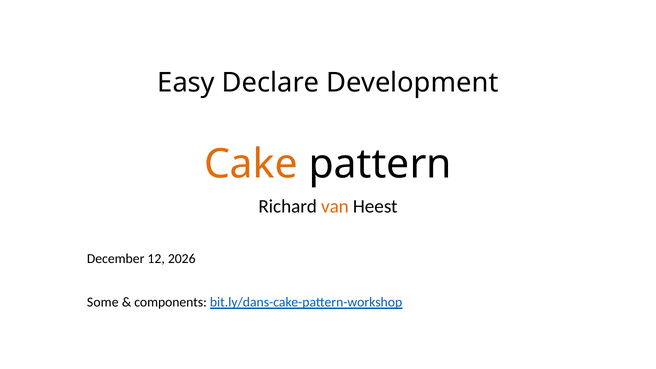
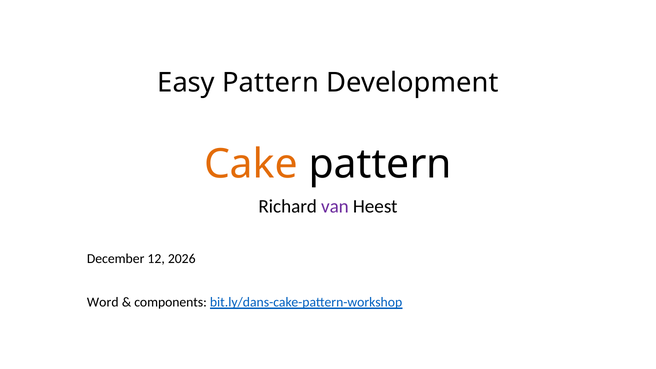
Easy Declare: Declare -> Pattern (270, 83)
van colour: orange -> purple (335, 206)
Some: Some -> Word (103, 302)
